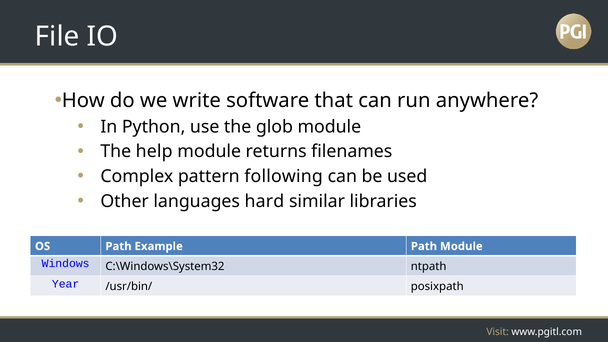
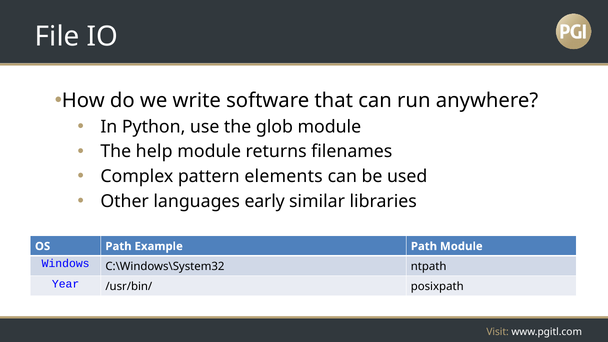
following: following -> elements (284, 176)
hard: hard -> early (265, 201)
